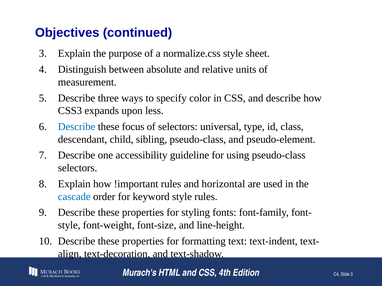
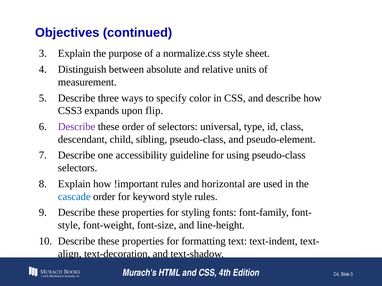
less: less -> flip (154, 111)
Describe colour: blue -> purple (77, 127)
these focus: focus -> order (133, 127)
